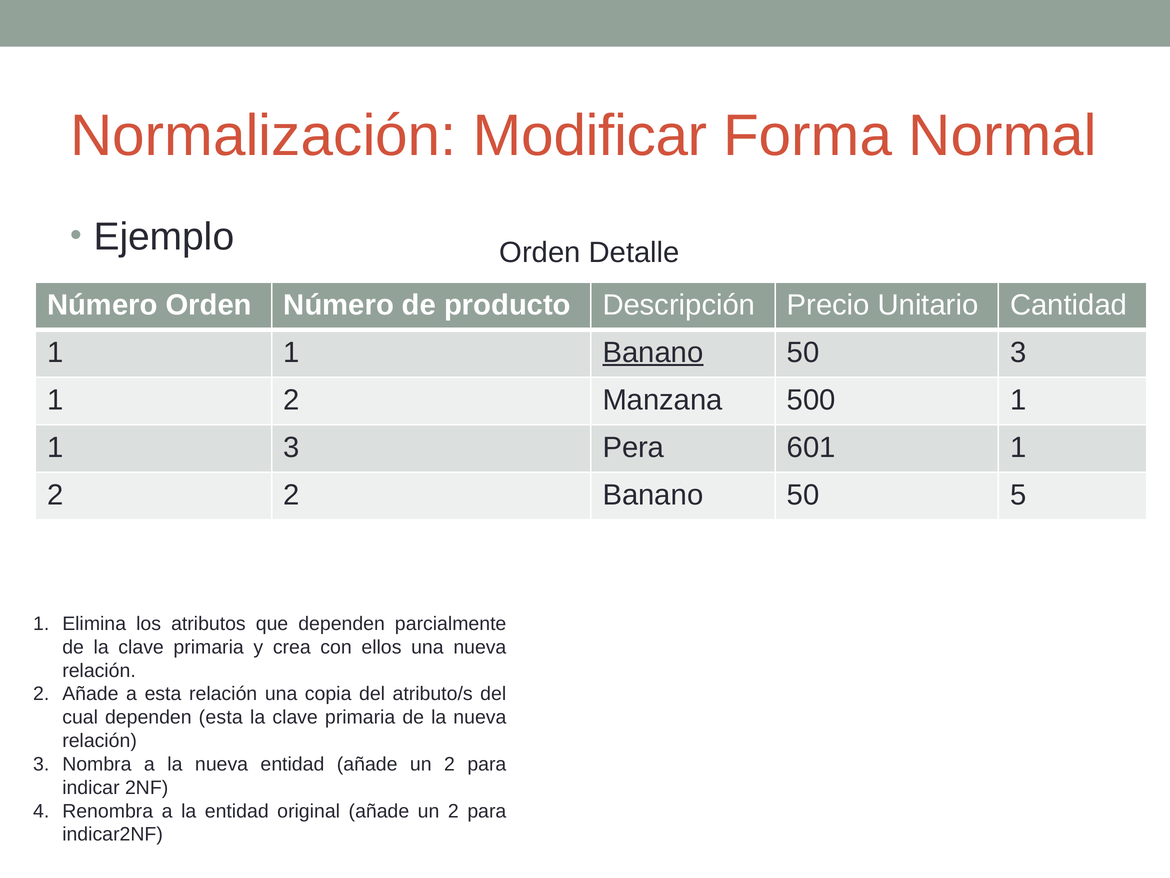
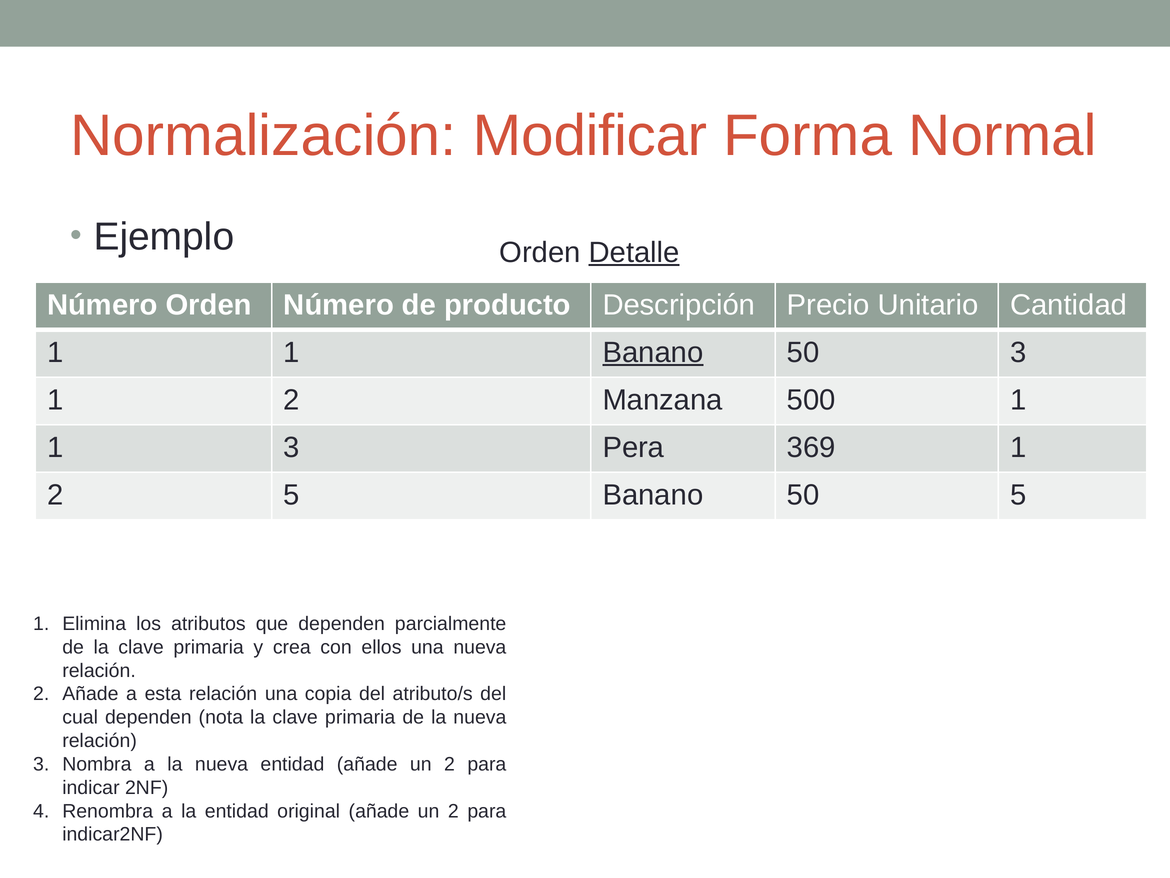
Detalle underline: none -> present (634, 252)
601: 601 -> 369 (811, 447)
2 2: 2 -> 5 (292, 495)
dependen esta: esta -> nota (221, 717)
